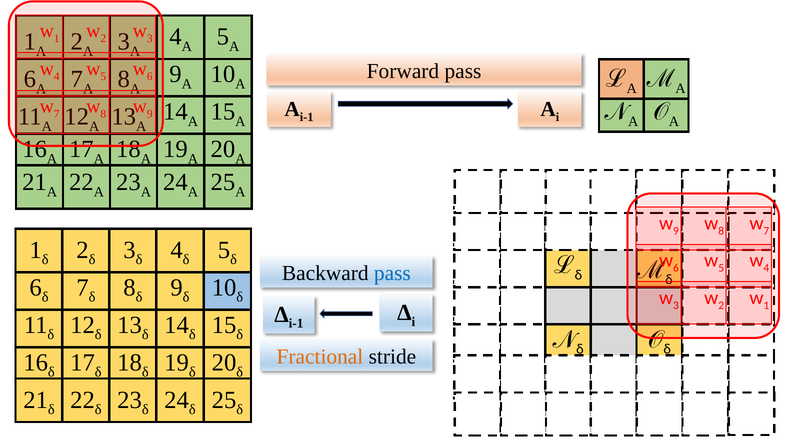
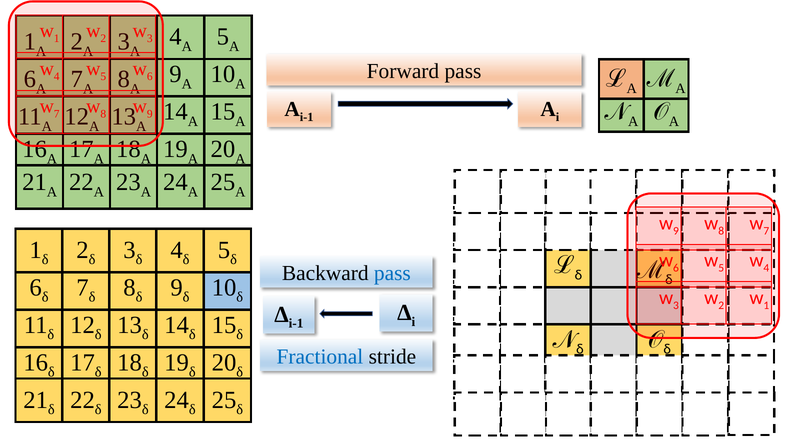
Fractional colour: orange -> blue (320, 357)
